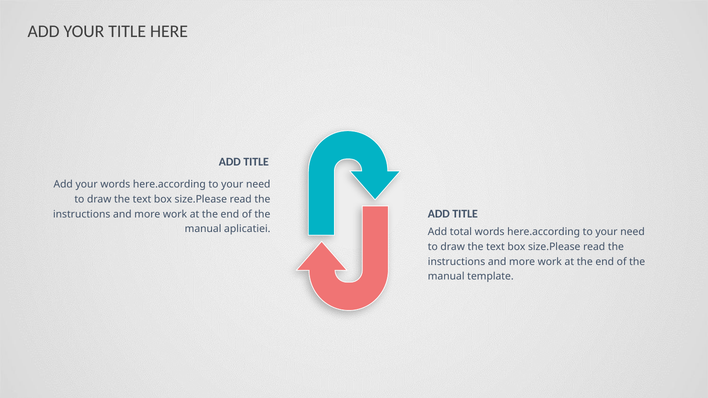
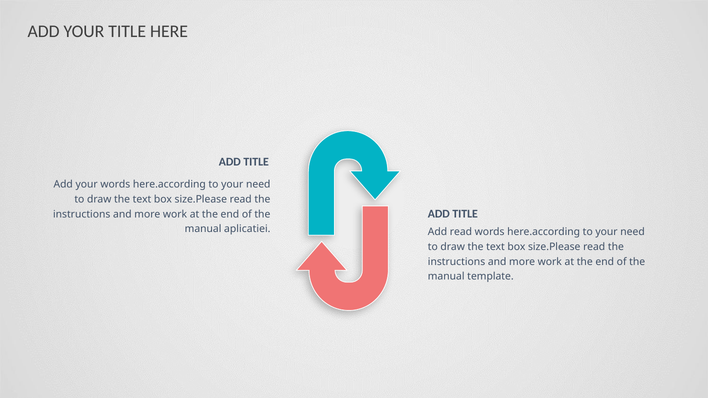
Add total: total -> read (461, 232)
